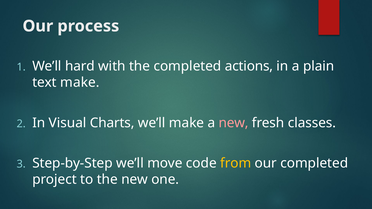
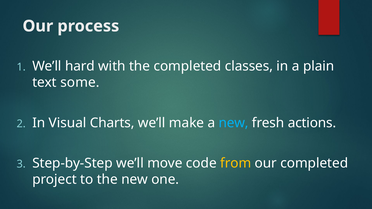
actions: actions -> classes (249, 66)
text make: make -> some (80, 83)
new colour: pink -> light blue (234, 123)
classes: classes -> actions (312, 123)
